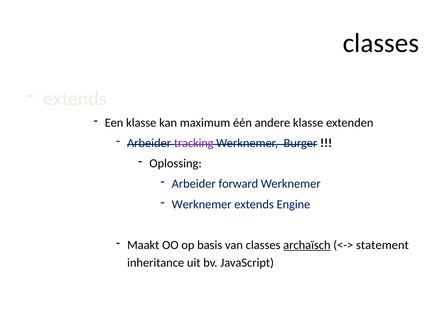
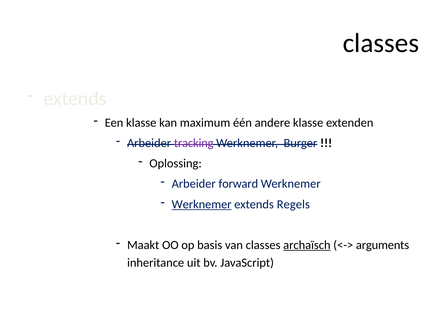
Werknemer underline: none -> present (202, 204)
Engine: Engine -> Regels (293, 204)
statement: statement -> arguments (383, 245)
